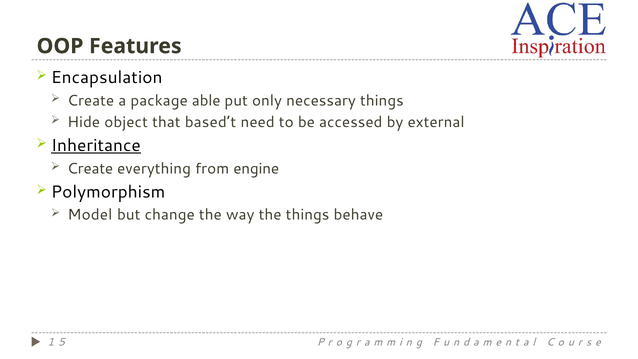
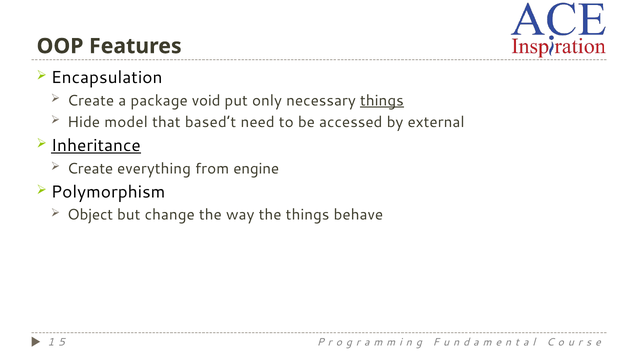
able: able -> void (206, 100)
things underline: none -> present (382, 100)
object: object -> model (126, 122)
Model: Model -> Object (90, 215)
